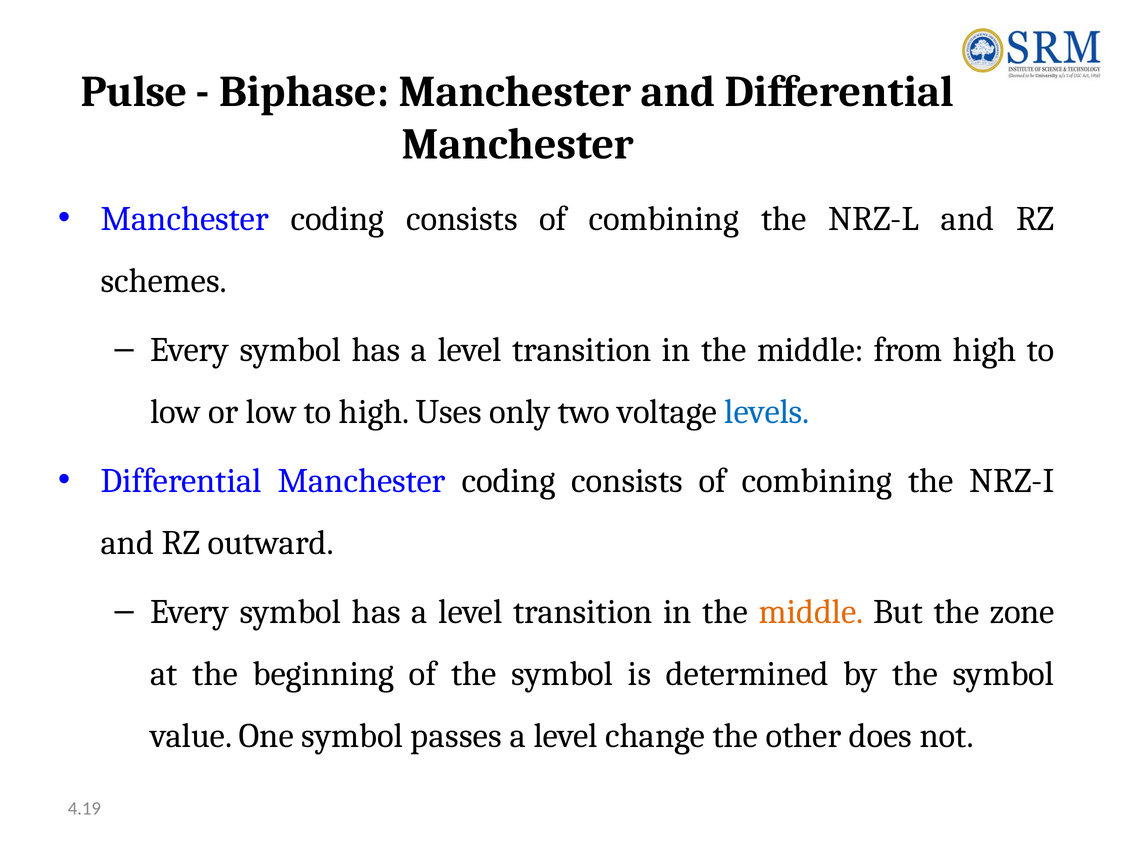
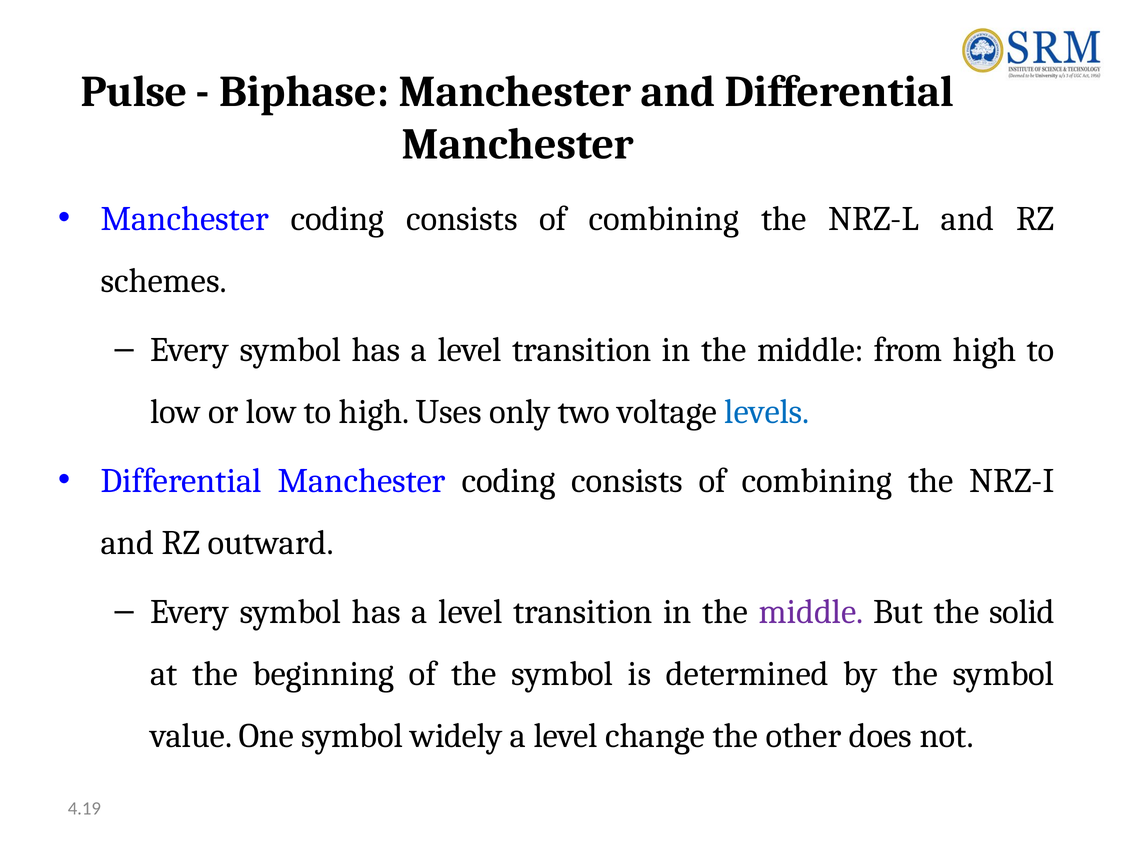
middle colour: orange -> purple (811, 612)
zone: zone -> solid (1022, 612)
passes: passes -> widely (457, 736)
